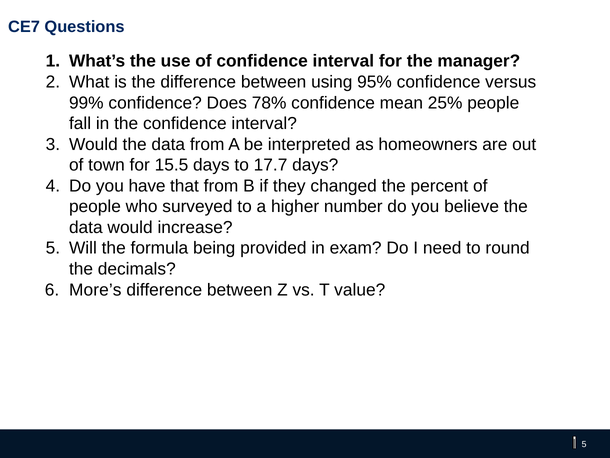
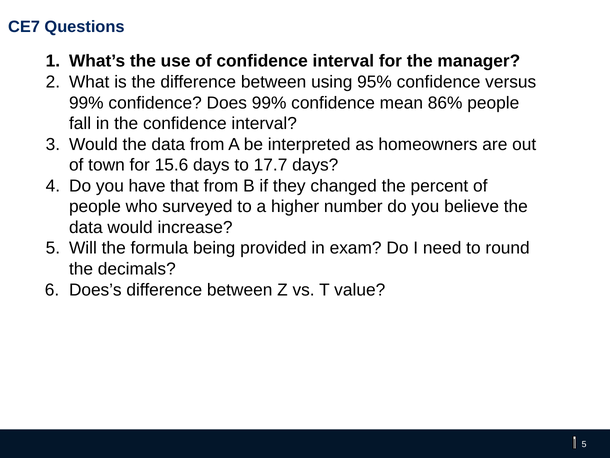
Does 78%: 78% -> 99% (269, 103)
25%: 25% -> 86% (445, 103)
15.5: 15.5 -> 15.6 (171, 165)
More’s: More’s -> Does’s (95, 290)
